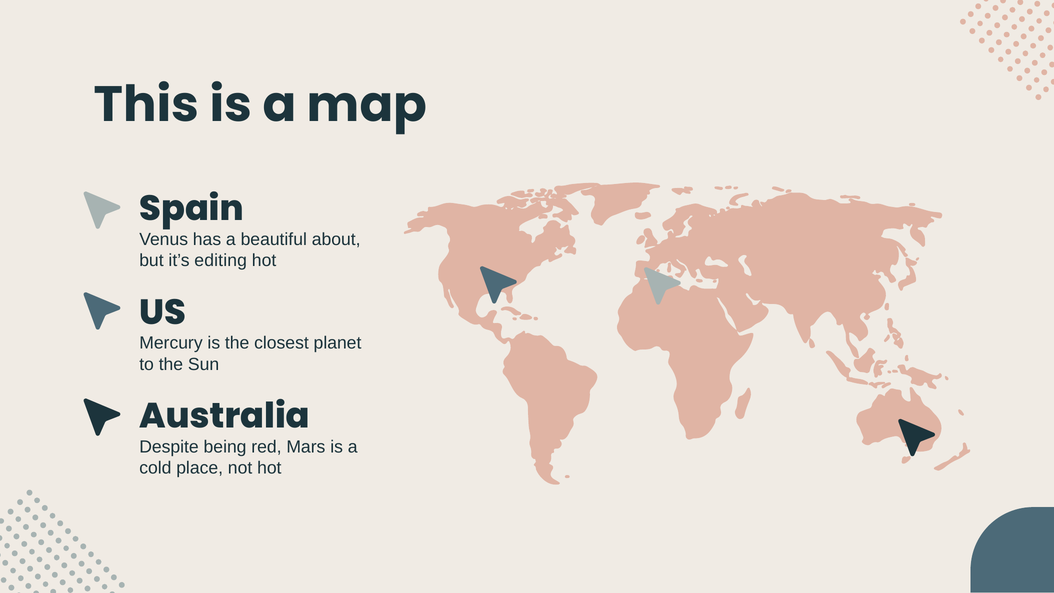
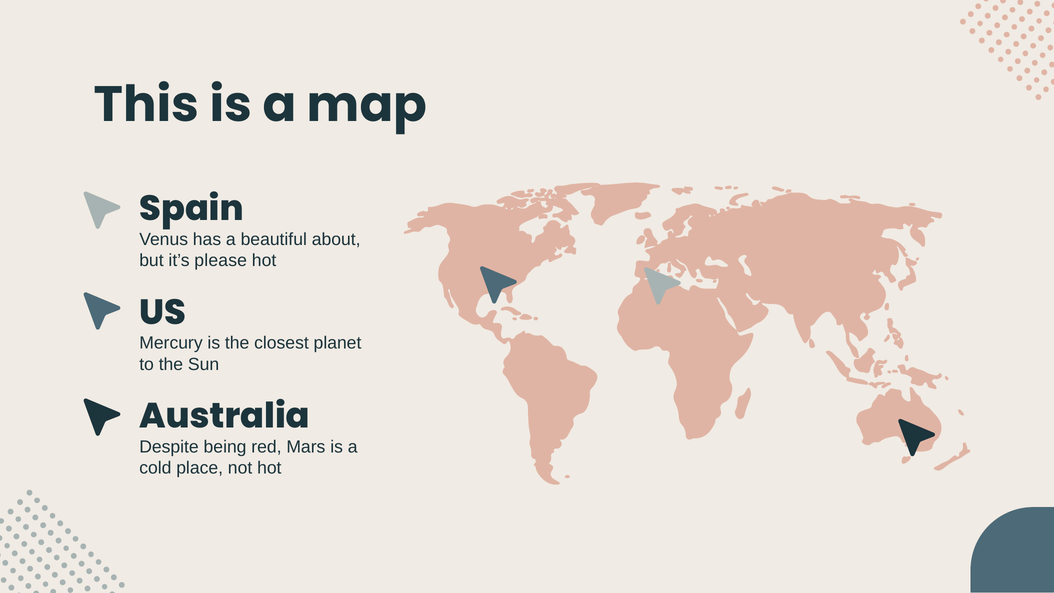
editing: editing -> please (221, 260)
